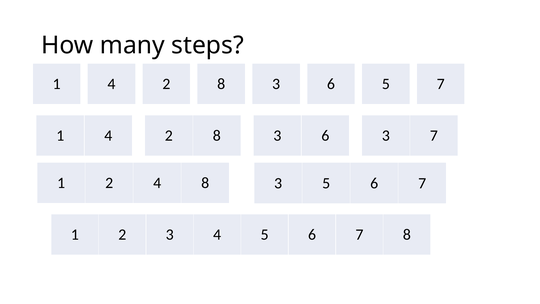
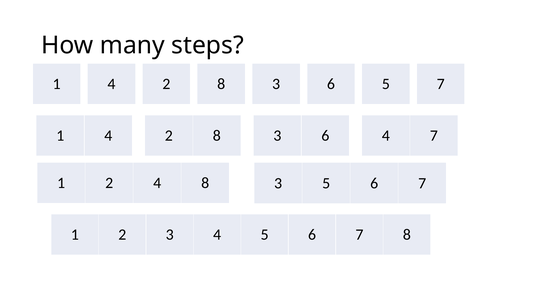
6 3: 3 -> 4 (386, 136)
